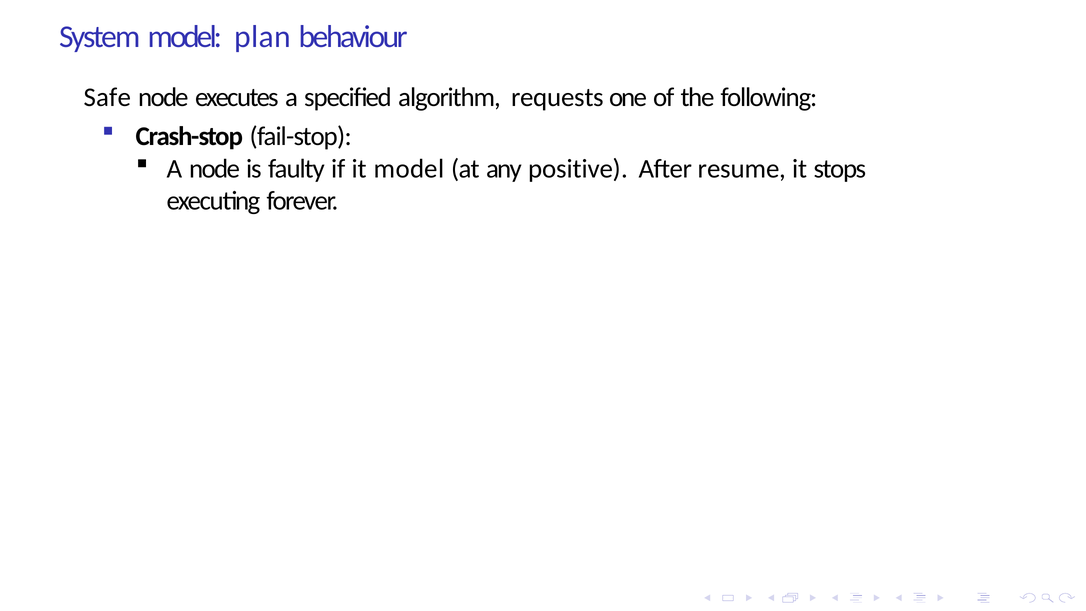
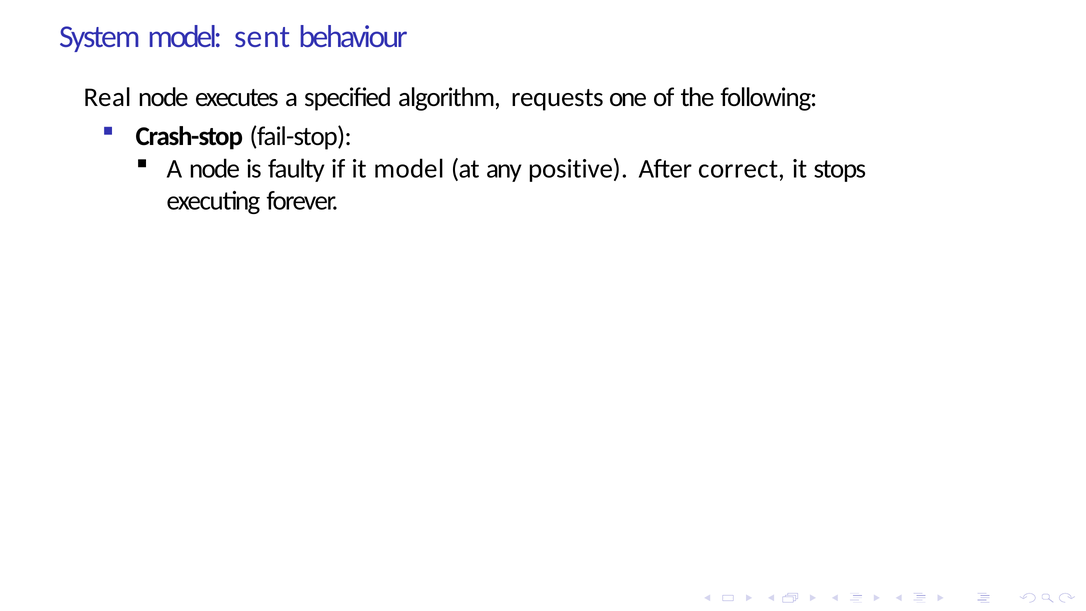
plan: plan -> sent (262, 37)
Safe: Safe -> Real (108, 97)
resume: resume -> correct (742, 169)
